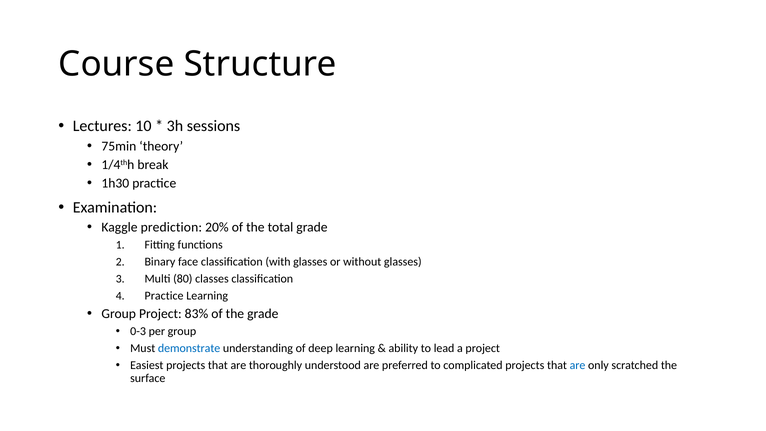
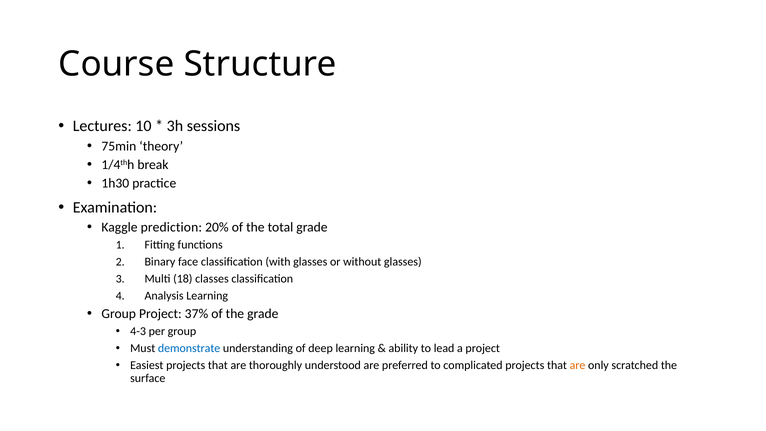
80: 80 -> 18 (183, 279)
Practice: Practice -> Analysis (164, 296)
83%: 83% -> 37% (196, 313)
0-3: 0-3 -> 4-3 (138, 331)
are colour: blue -> orange (578, 365)
